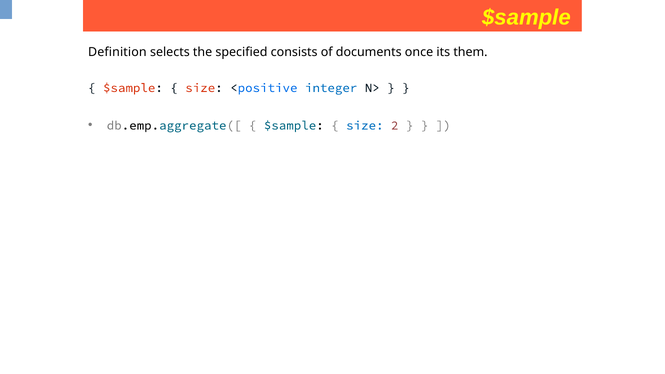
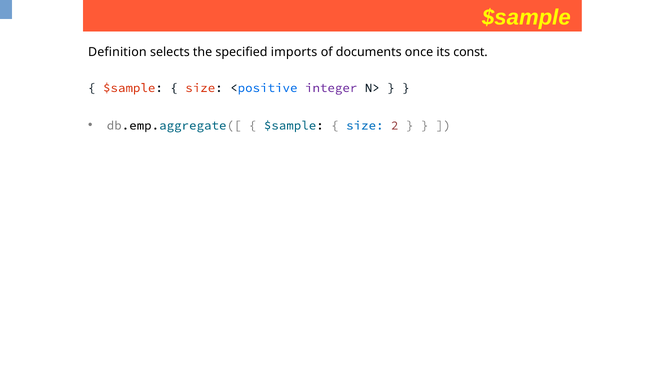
consists: consists -> imports (294, 52)
them: them -> const (470, 52)
integer colour: blue -> purple (331, 88)
